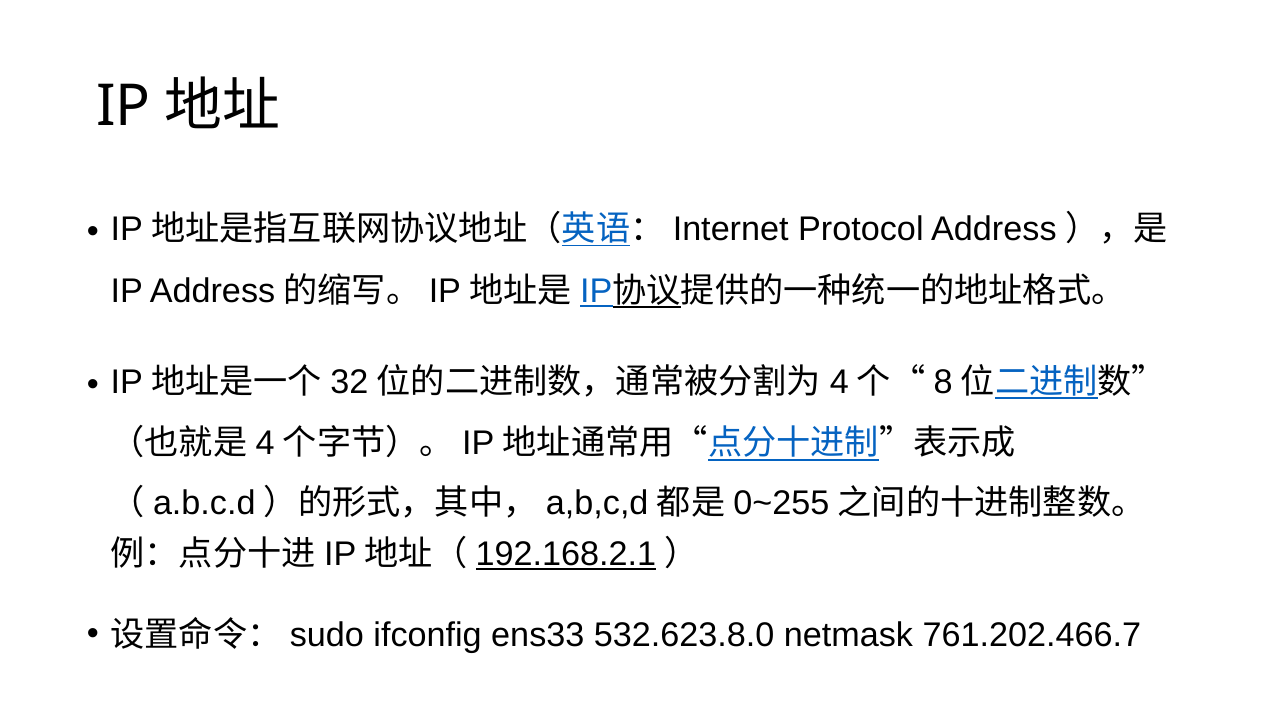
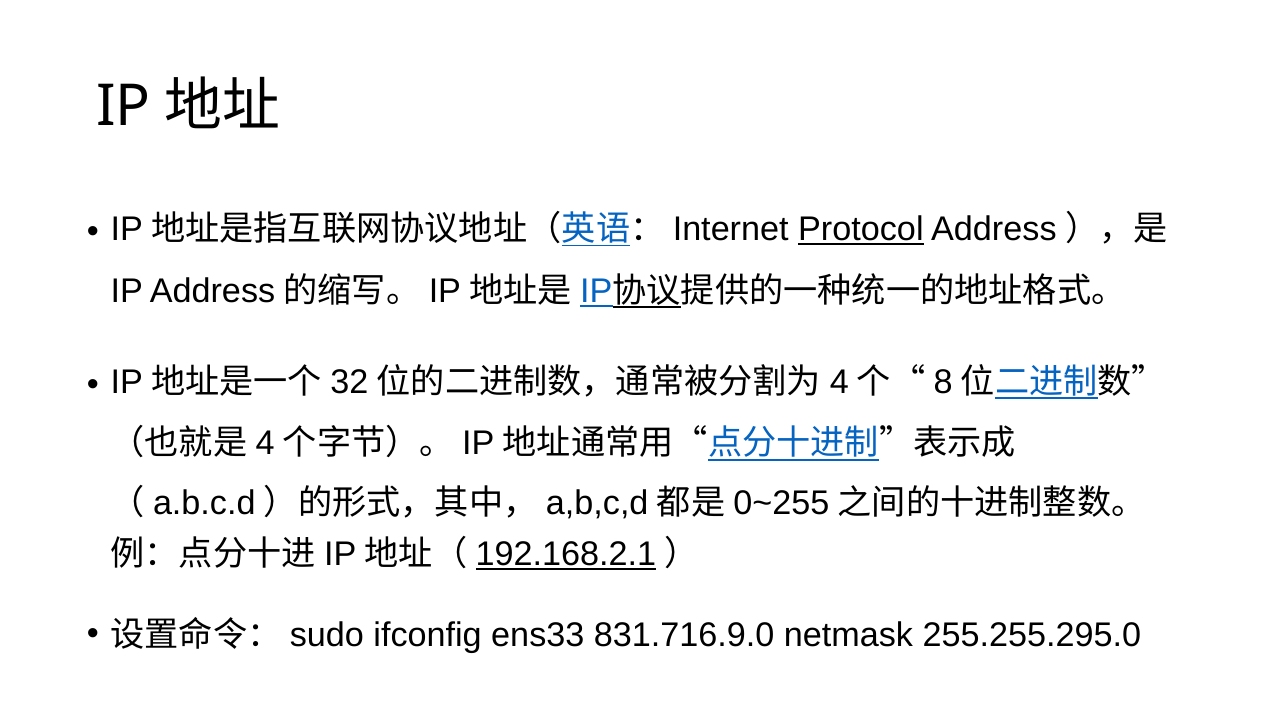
Protocol underline: none -> present (861, 229)
532.623.8.0: 532.623.8.0 -> 831.716.9.0 (684, 635)
761.202.466.7: 761.202.466.7 -> 255.255.295.0 (1032, 635)
